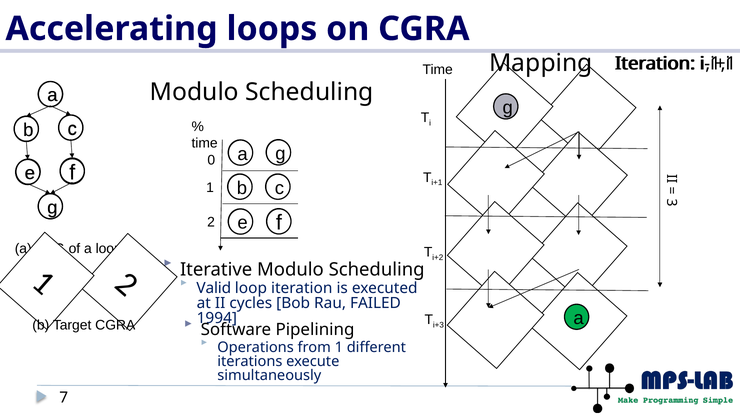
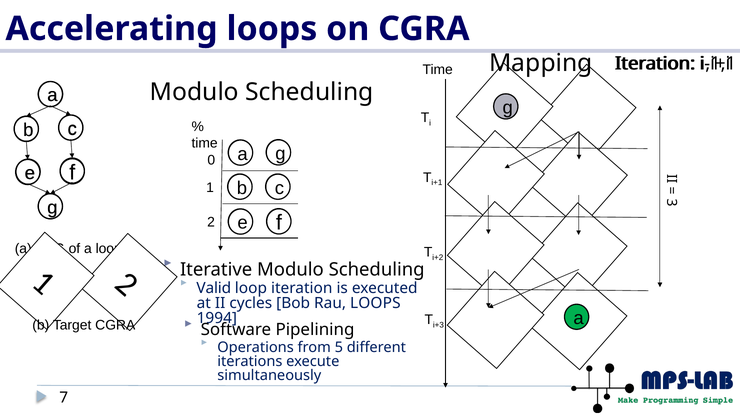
Rau FAILED: FAILED -> LOOPS (375, 303)
from 1: 1 -> 5 (339, 348)
